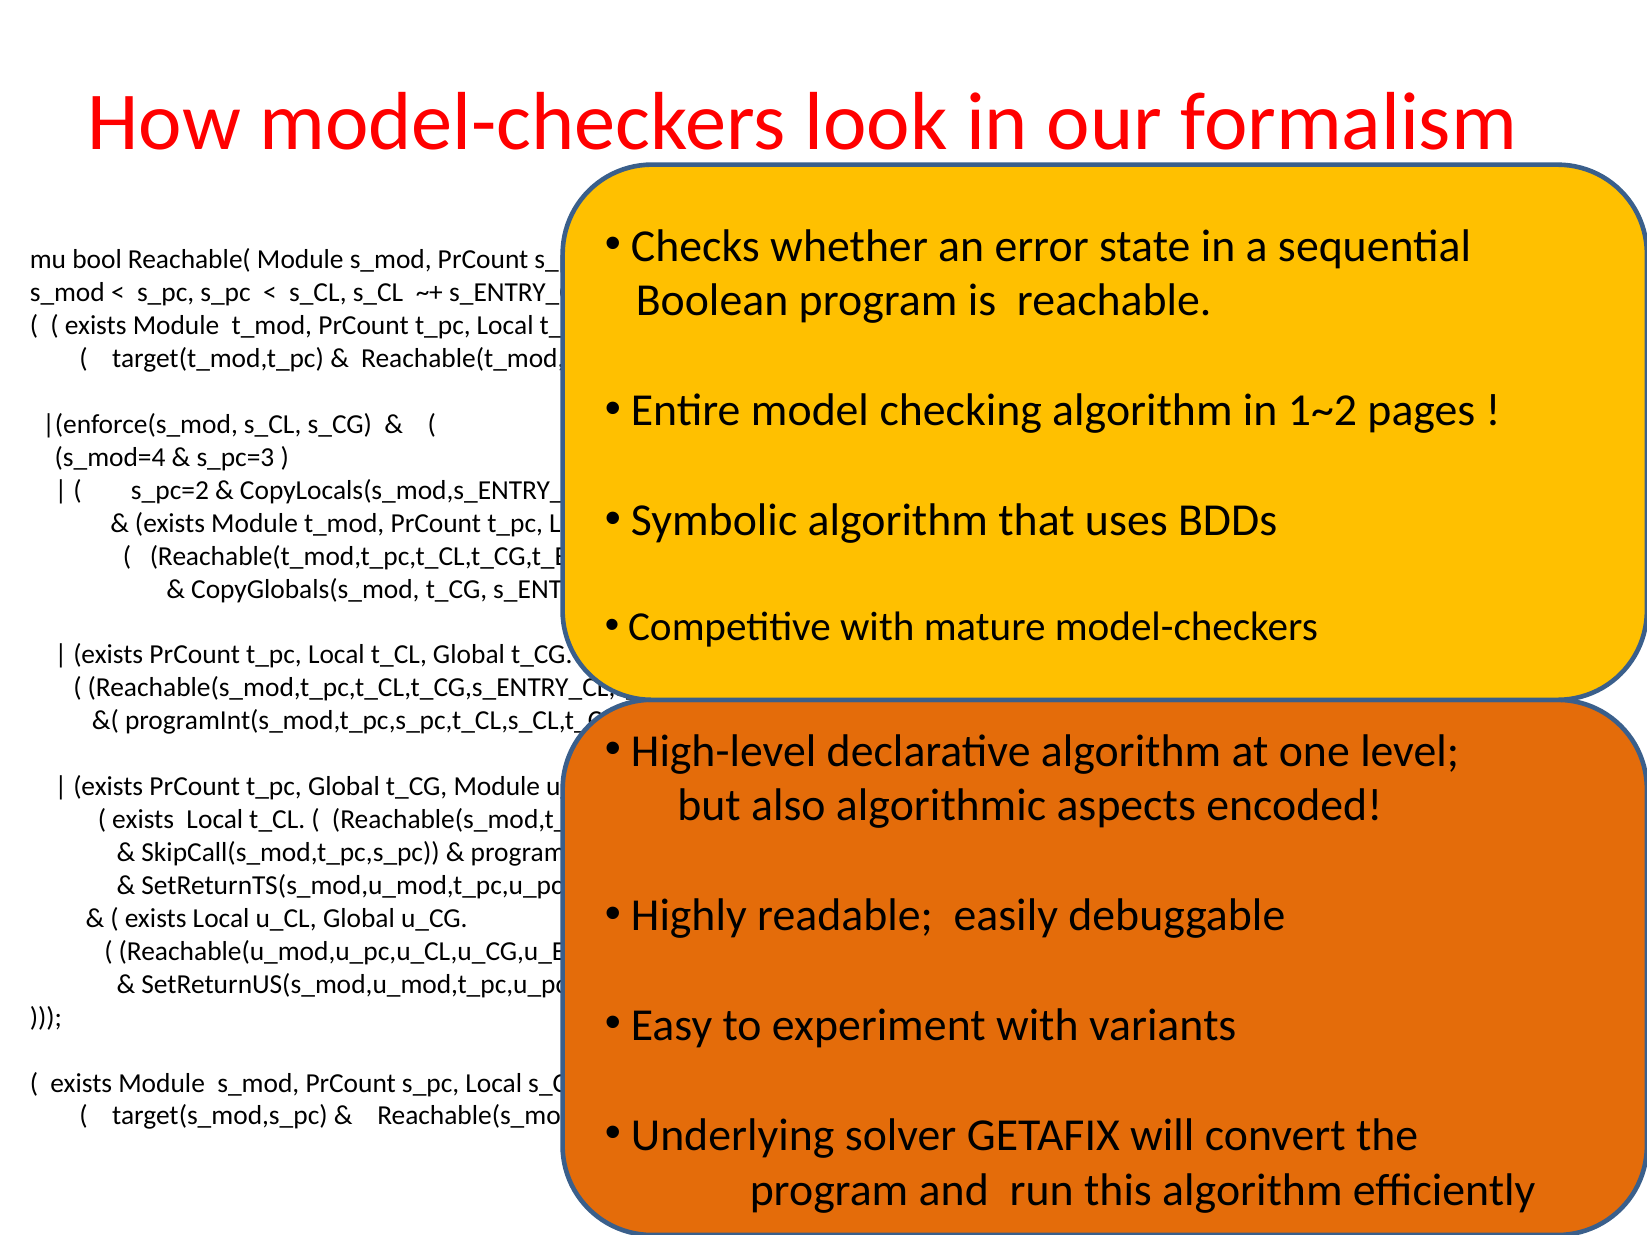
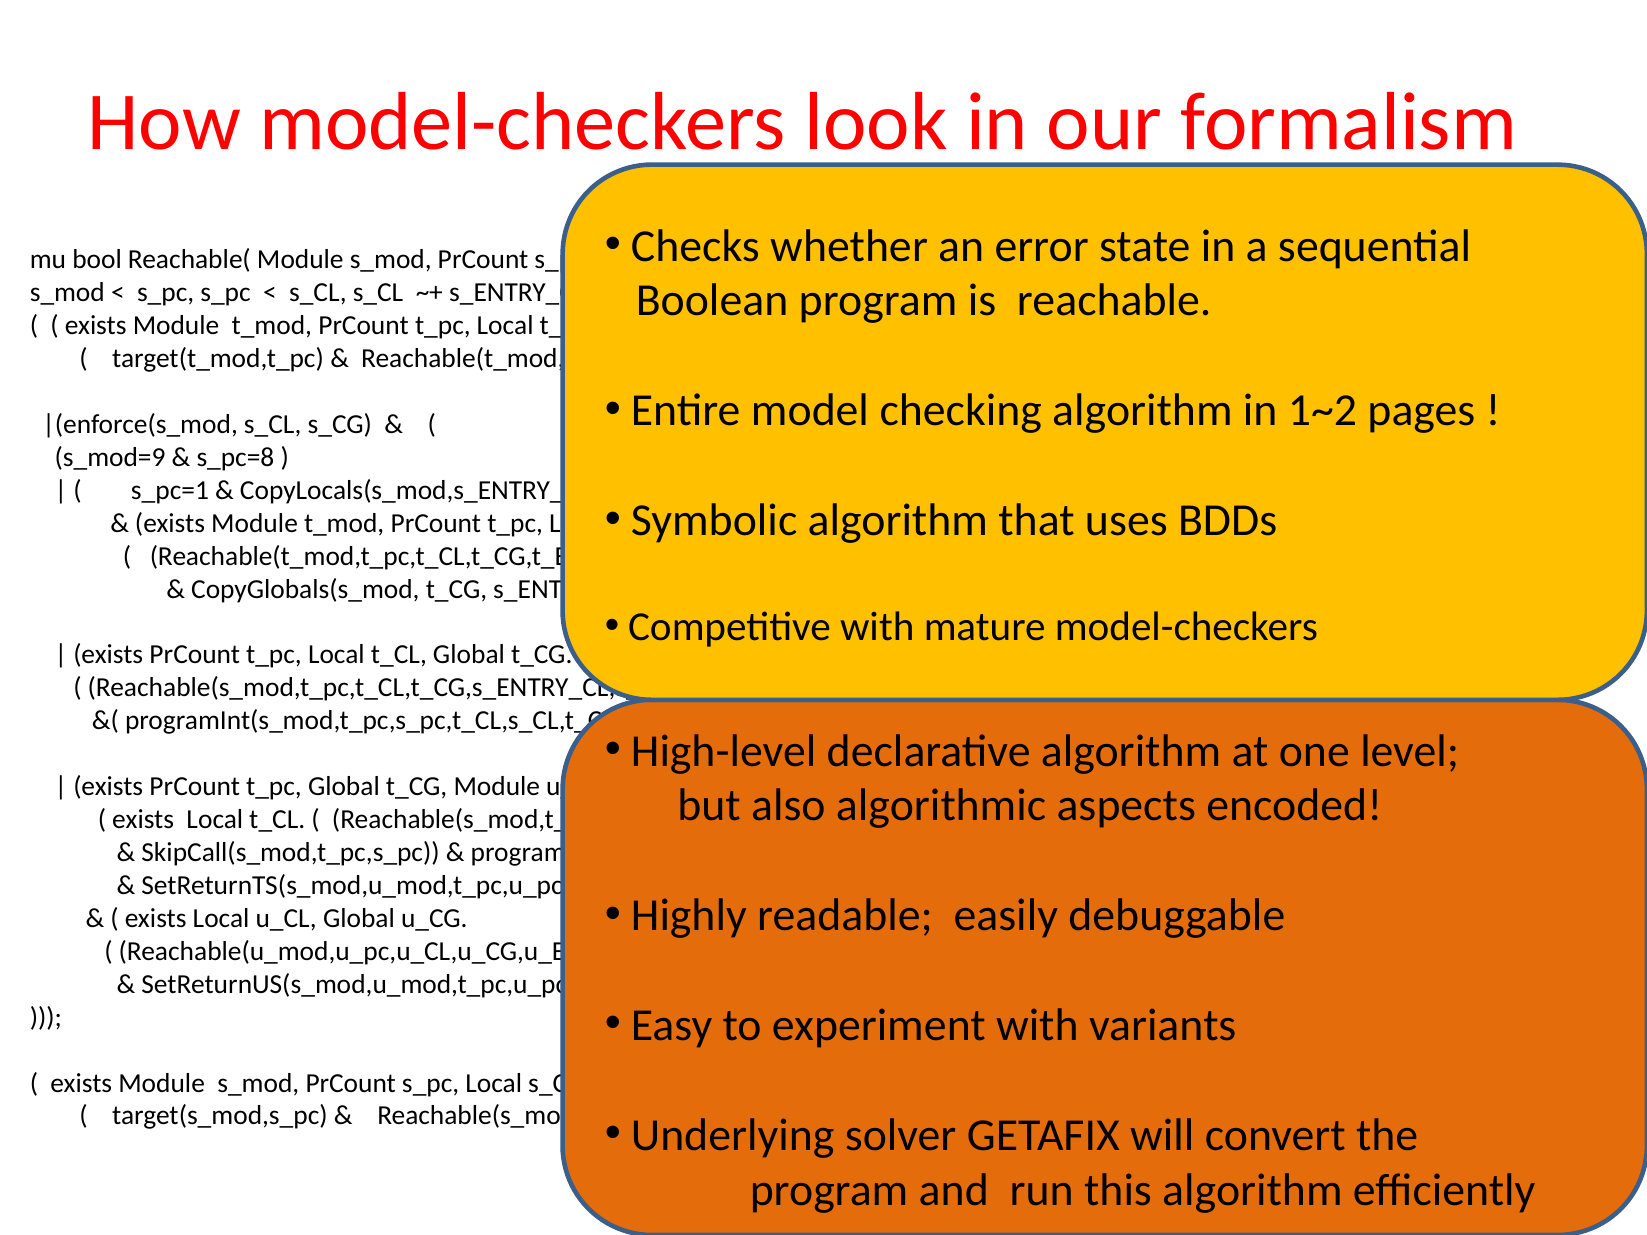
s_mod=4: s_mod=4 -> s_mod=9 (110, 457)
s_pc=3: s_pc=3 -> s_pc=8 (235, 457)
s_pc=2: s_pc=2 -> s_pc=1 (170, 490)
